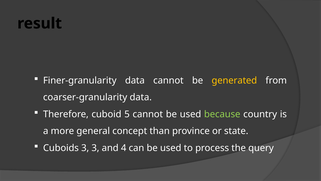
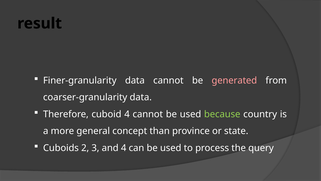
generated colour: yellow -> pink (234, 80)
cuboid 5: 5 -> 4 (127, 114)
Cuboids 3: 3 -> 2 (85, 148)
